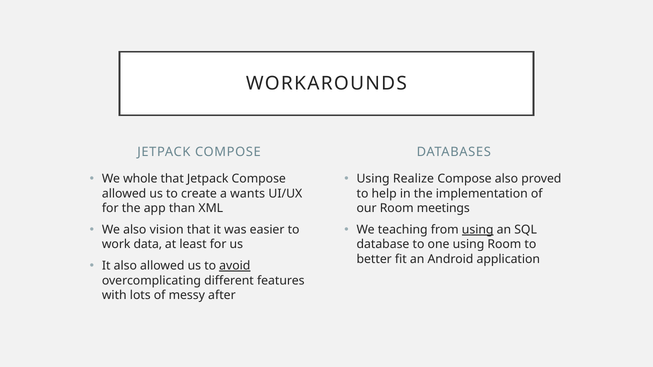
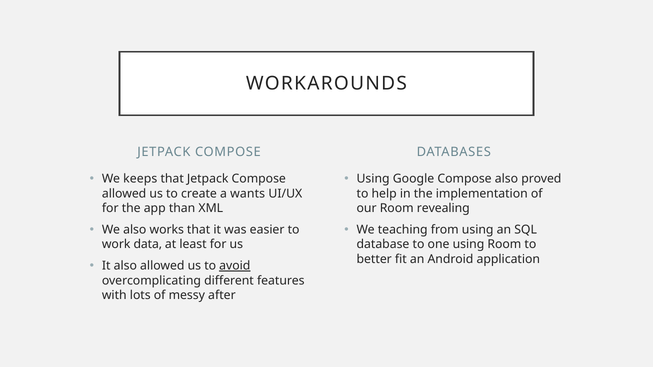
whole: whole -> keeps (140, 179)
Realize: Realize -> Google (414, 179)
meetings: meetings -> revealing (443, 208)
vision: vision -> works (167, 230)
using underline: present -> none (478, 230)
